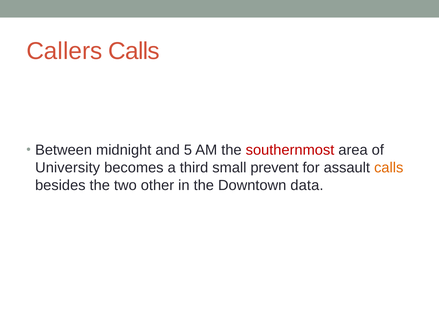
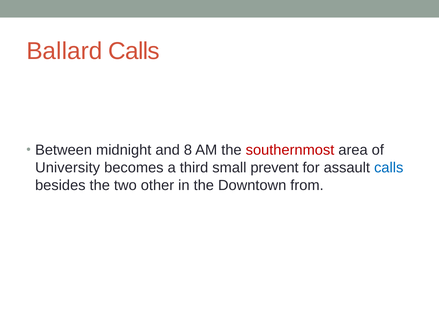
Callers: Callers -> Ballard (64, 51)
5: 5 -> 8 (188, 150)
calls colour: orange -> blue (389, 168)
data: data -> from (307, 185)
